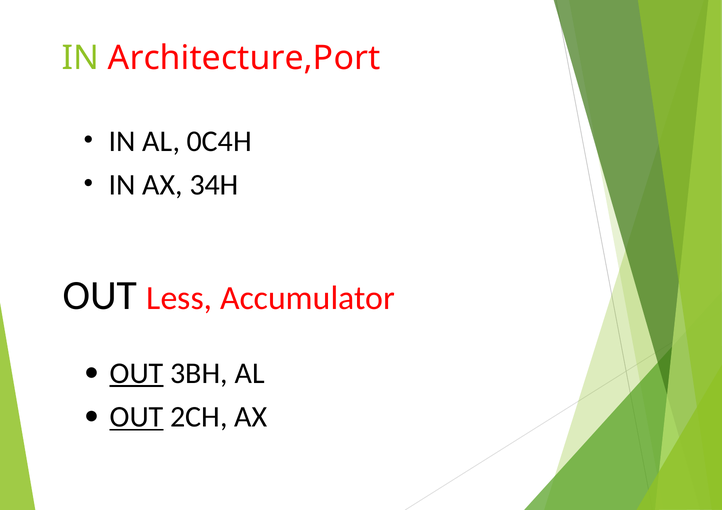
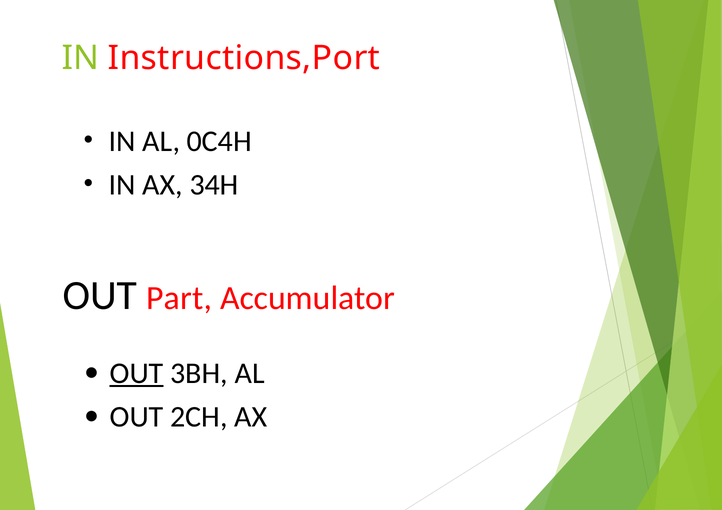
Architecture,Port: Architecture,Port -> Instructions,Port (244, 58)
Less: Less -> Part (179, 298)
OUT underline: present -> none (137, 417)
